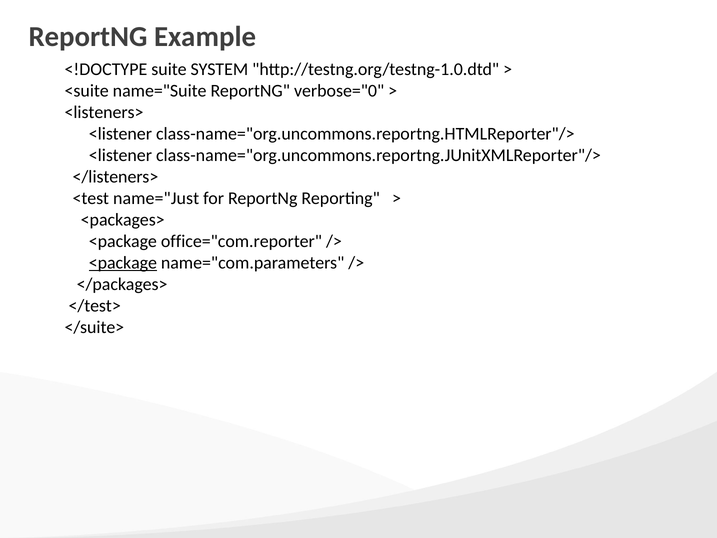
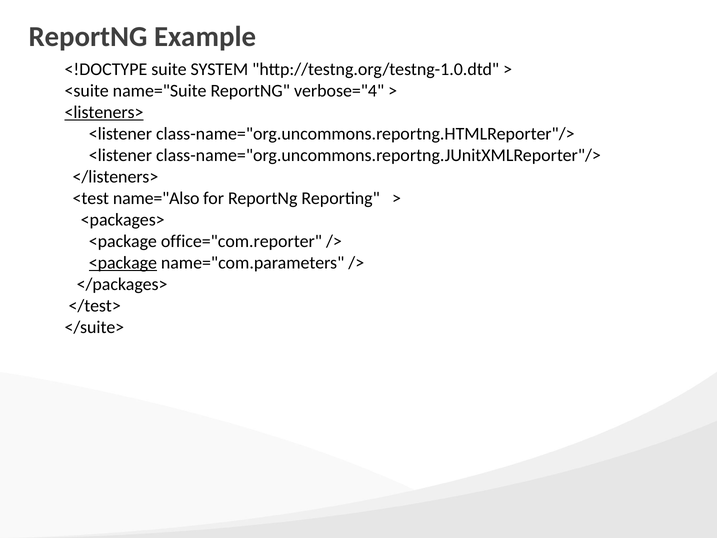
verbose="0: verbose="0 -> verbose="4 (339, 91)
<listeners> underline: none -> present (104, 112)
name="Just: name="Just -> name="Also (156, 198)
